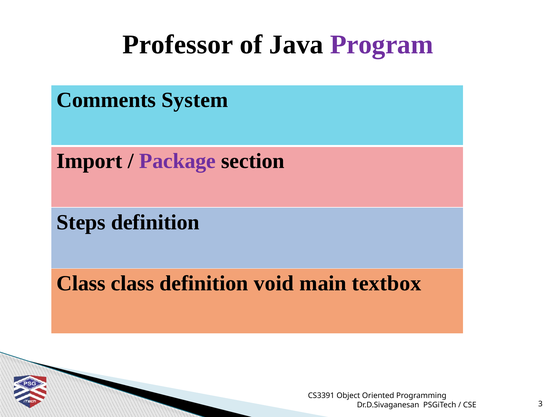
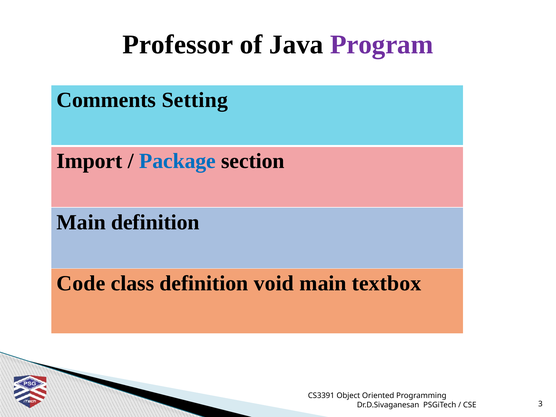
System: System -> Setting (195, 100)
Package colour: purple -> blue (178, 161)
Steps: Steps -> Main (81, 222)
Class: Class -> Code (81, 283)
